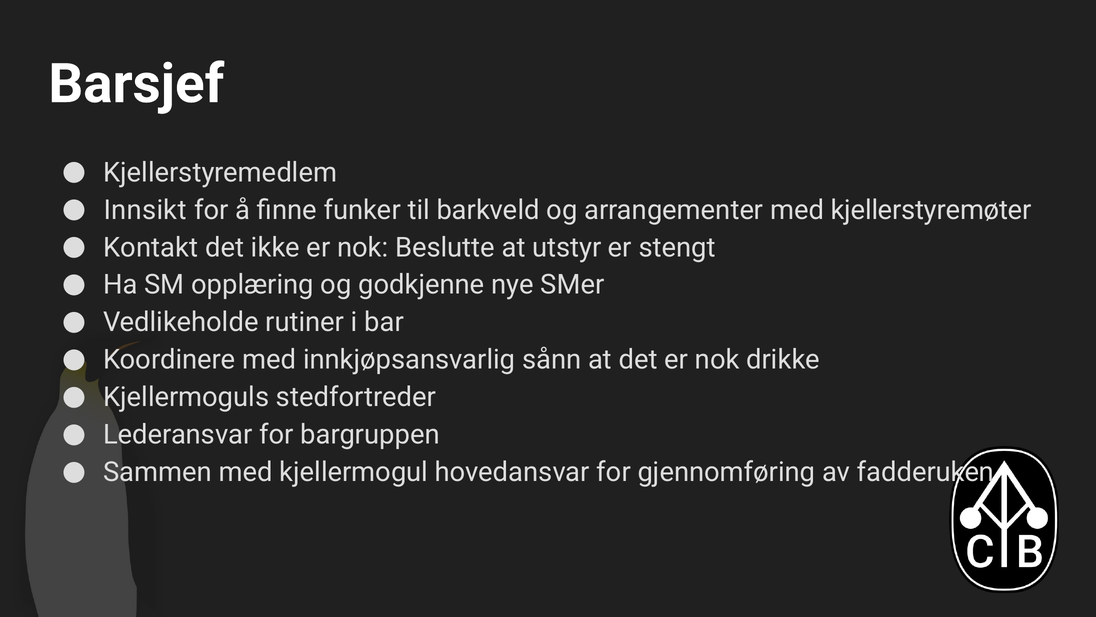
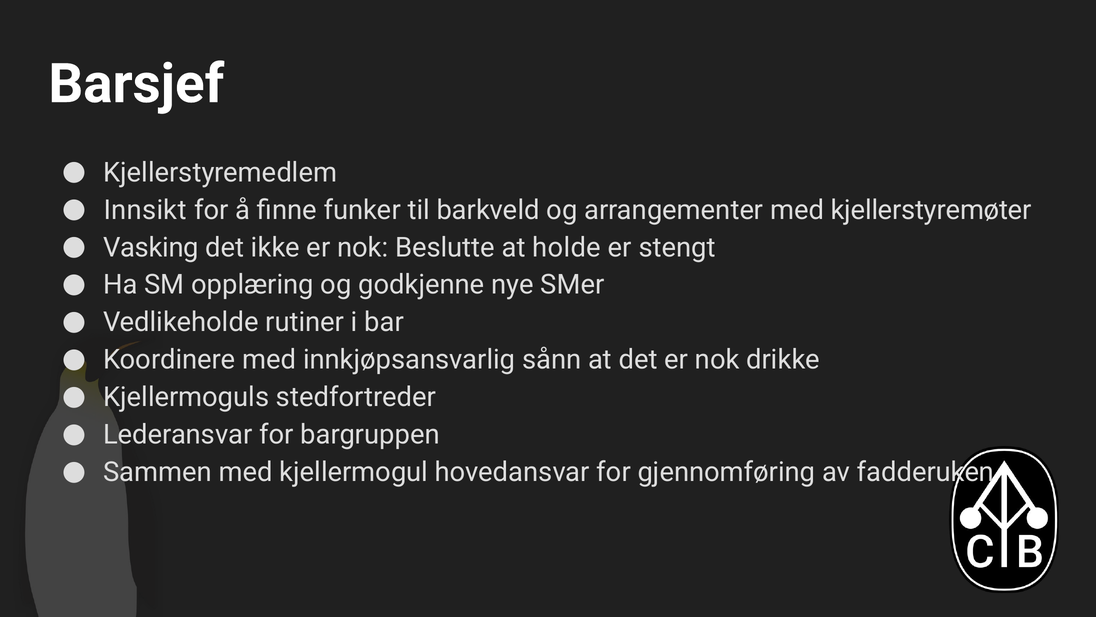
Kontakt: Kontakt -> Vasking (151, 247)
utstyr: utstyr -> holde (567, 247)
